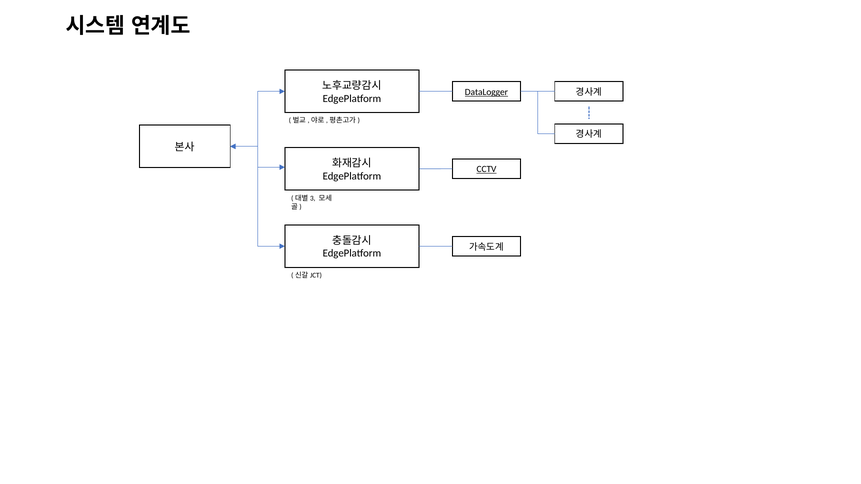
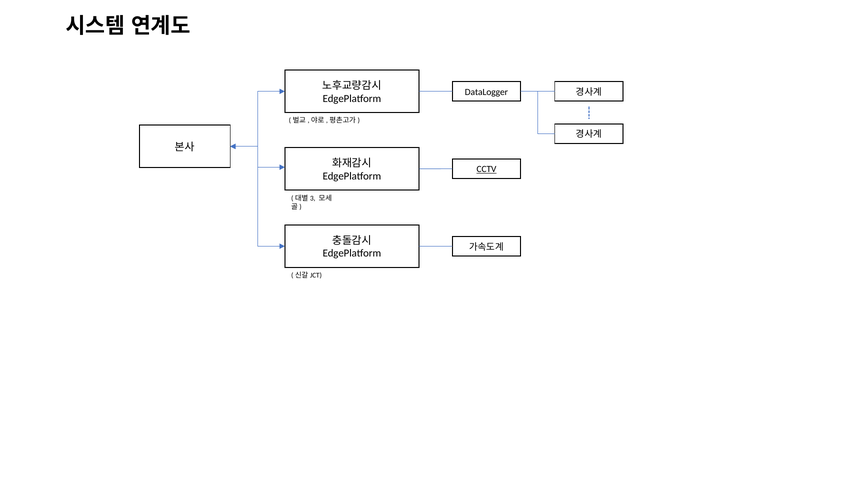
DataLogger underline: present -> none (486, 92)
